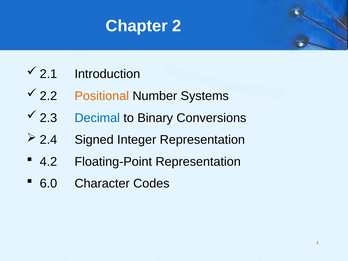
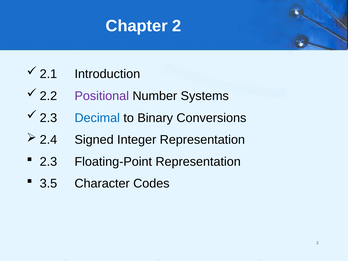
Positional colour: orange -> purple (102, 96)
4.2: 4.2 -> 2.3 (48, 162)
6.0: 6.0 -> 3.5 (48, 184)
